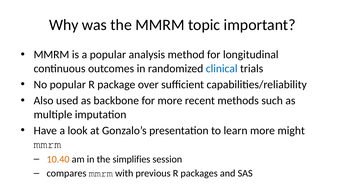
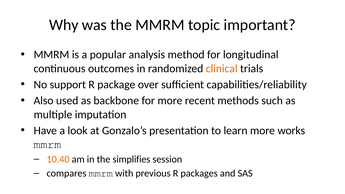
clinical colour: blue -> orange (222, 69)
No popular: popular -> support (68, 85)
might: might -> works (291, 131)
